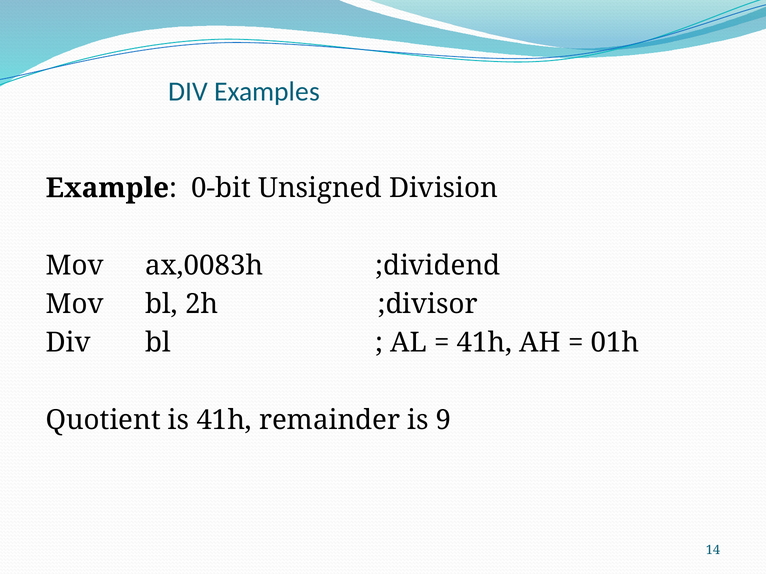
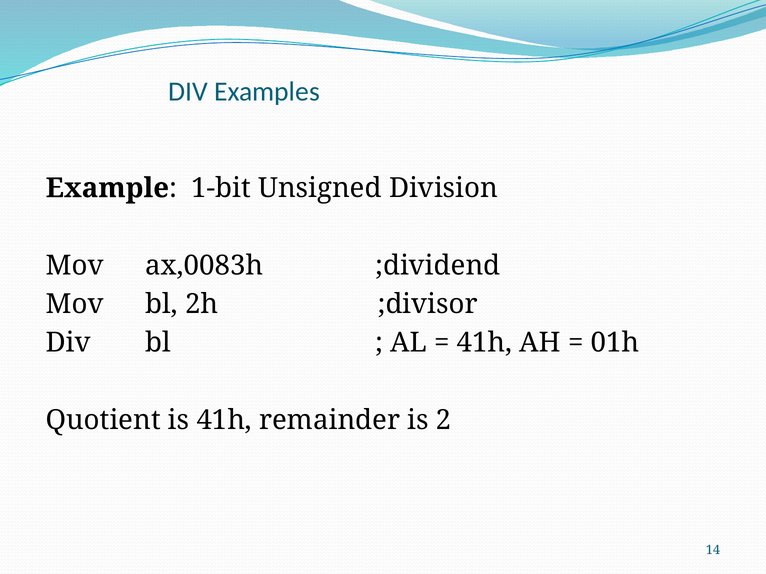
0-bit: 0-bit -> 1-bit (221, 188)
9: 9 -> 2 (444, 420)
